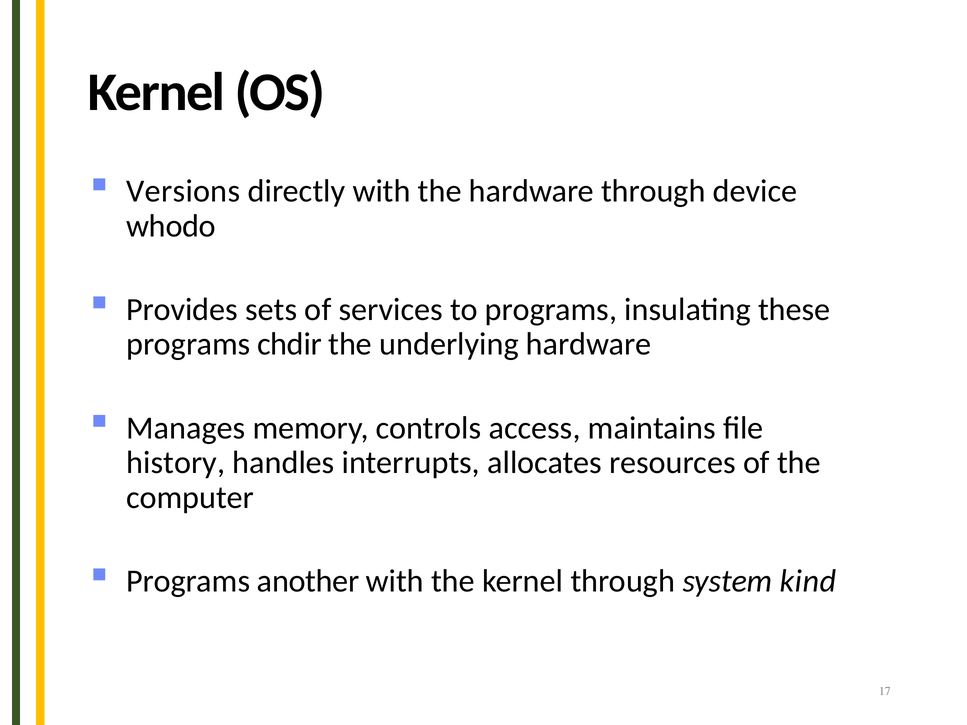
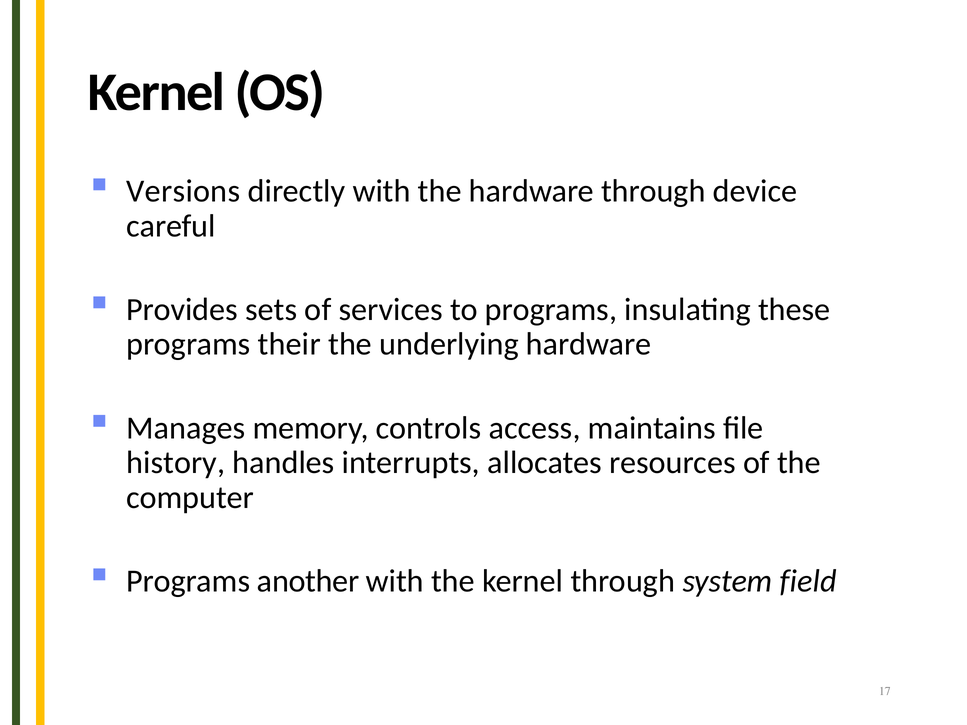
whodo: whodo -> careful (171, 226)
chdir: chdir -> their (289, 344)
kind: kind -> field (808, 581)
